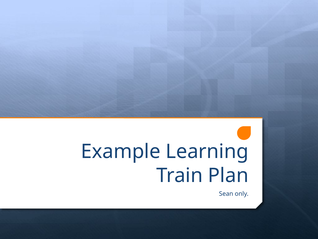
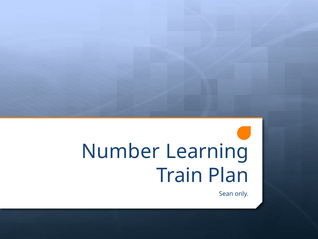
Example: Example -> Number (121, 151)
